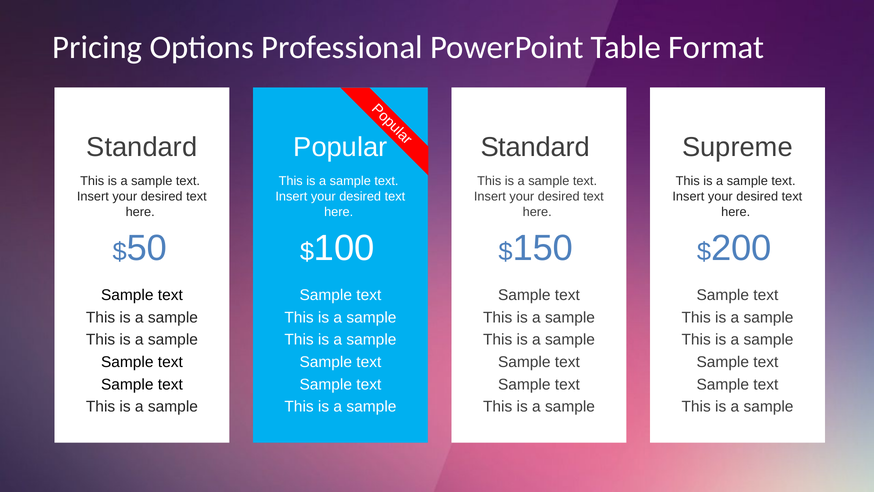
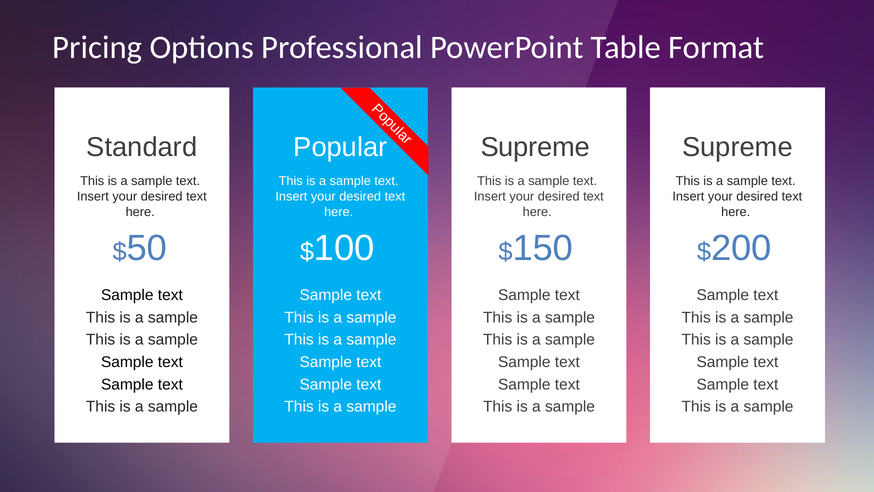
Popular Standard: Standard -> Supreme (535, 147)
